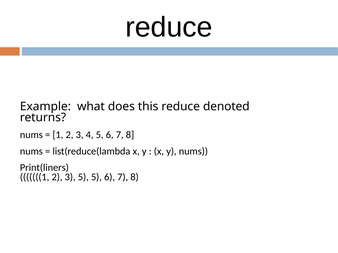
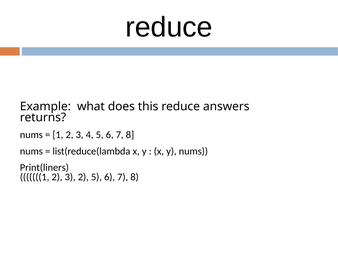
denoted: denoted -> answers (226, 107)
3 5: 5 -> 2 (83, 178)
